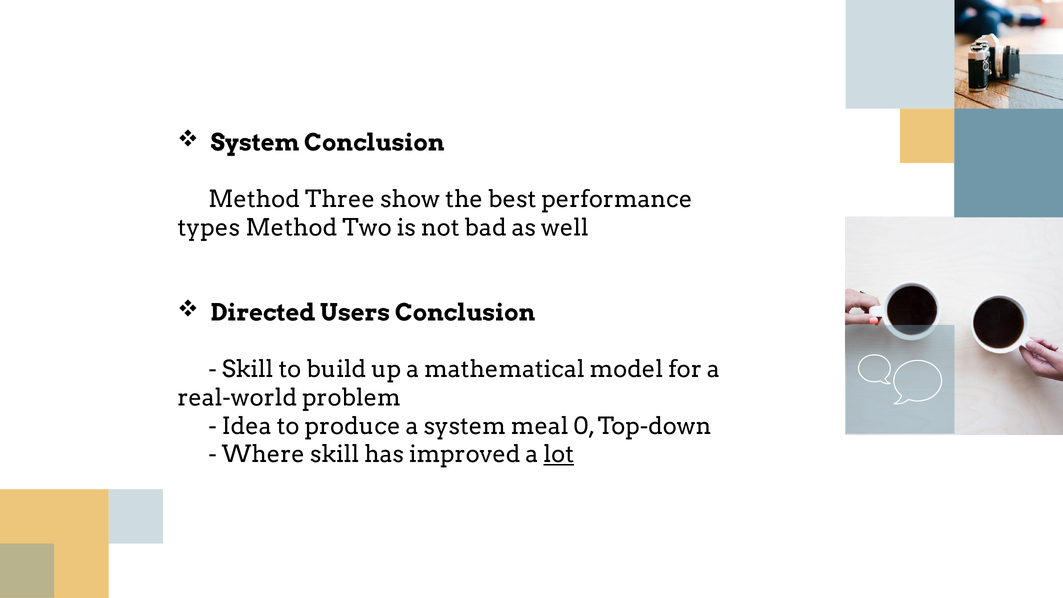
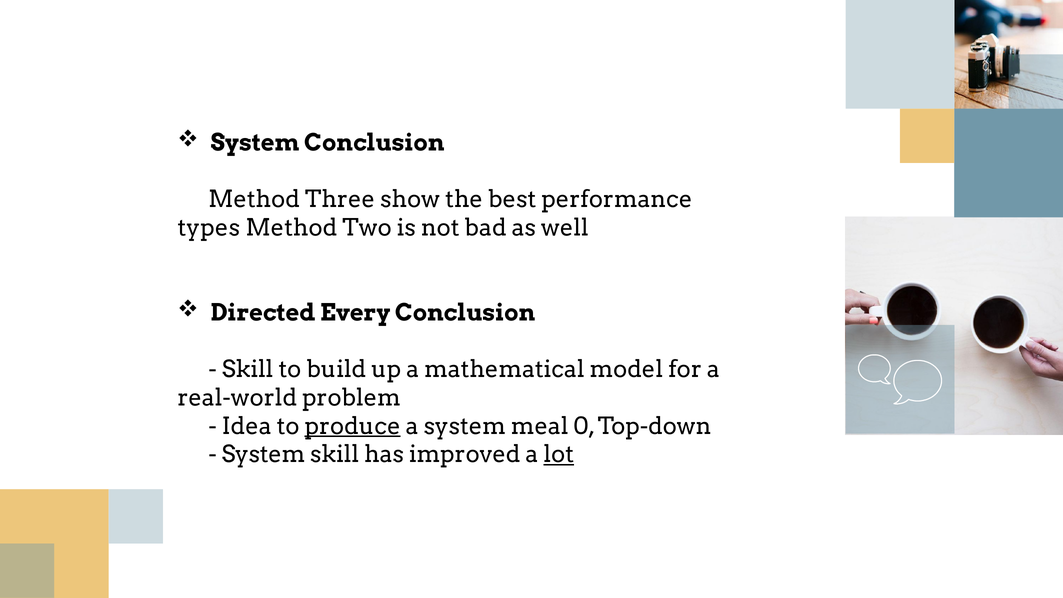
Users: Users -> Every (355, 313)
produce underline: none -> present (353, 426)
Where: Where -> System (263, 455)
